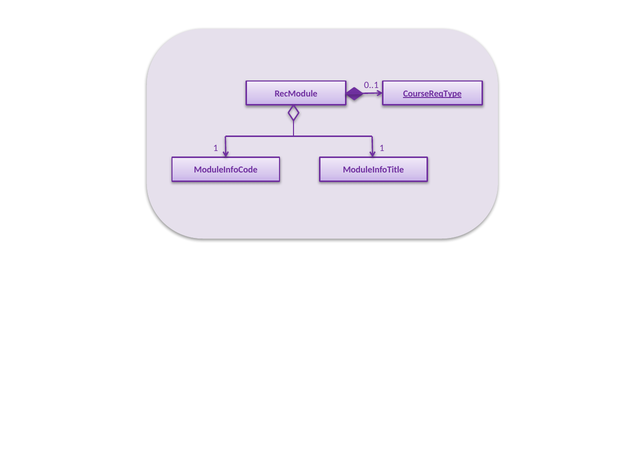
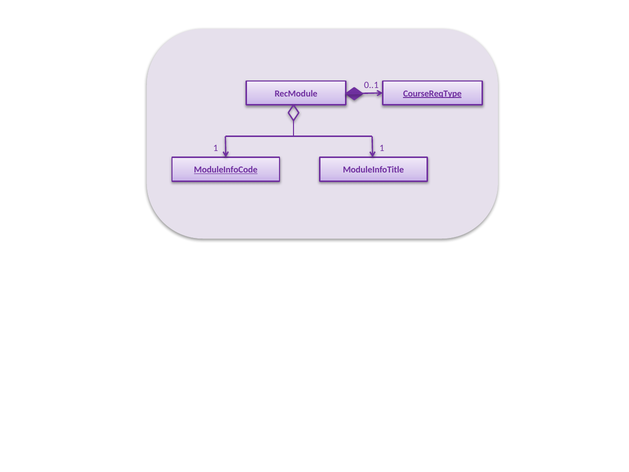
ModuleInfoCode underline: none -> present (226, 170)
